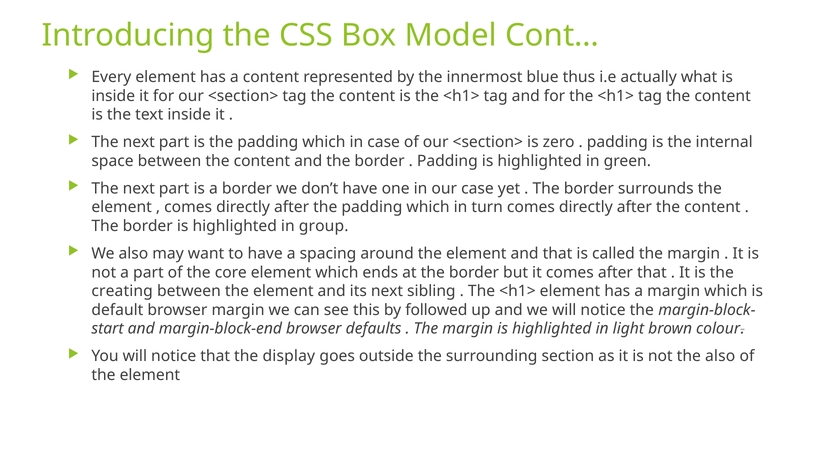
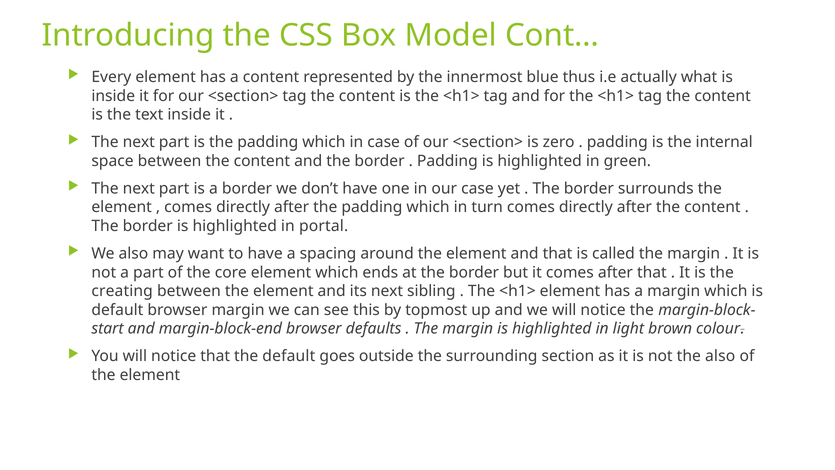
group: group -> portal (324, 226)
followed: followed -> topmost (436, 310)
the display: display -> default (289, 356)
